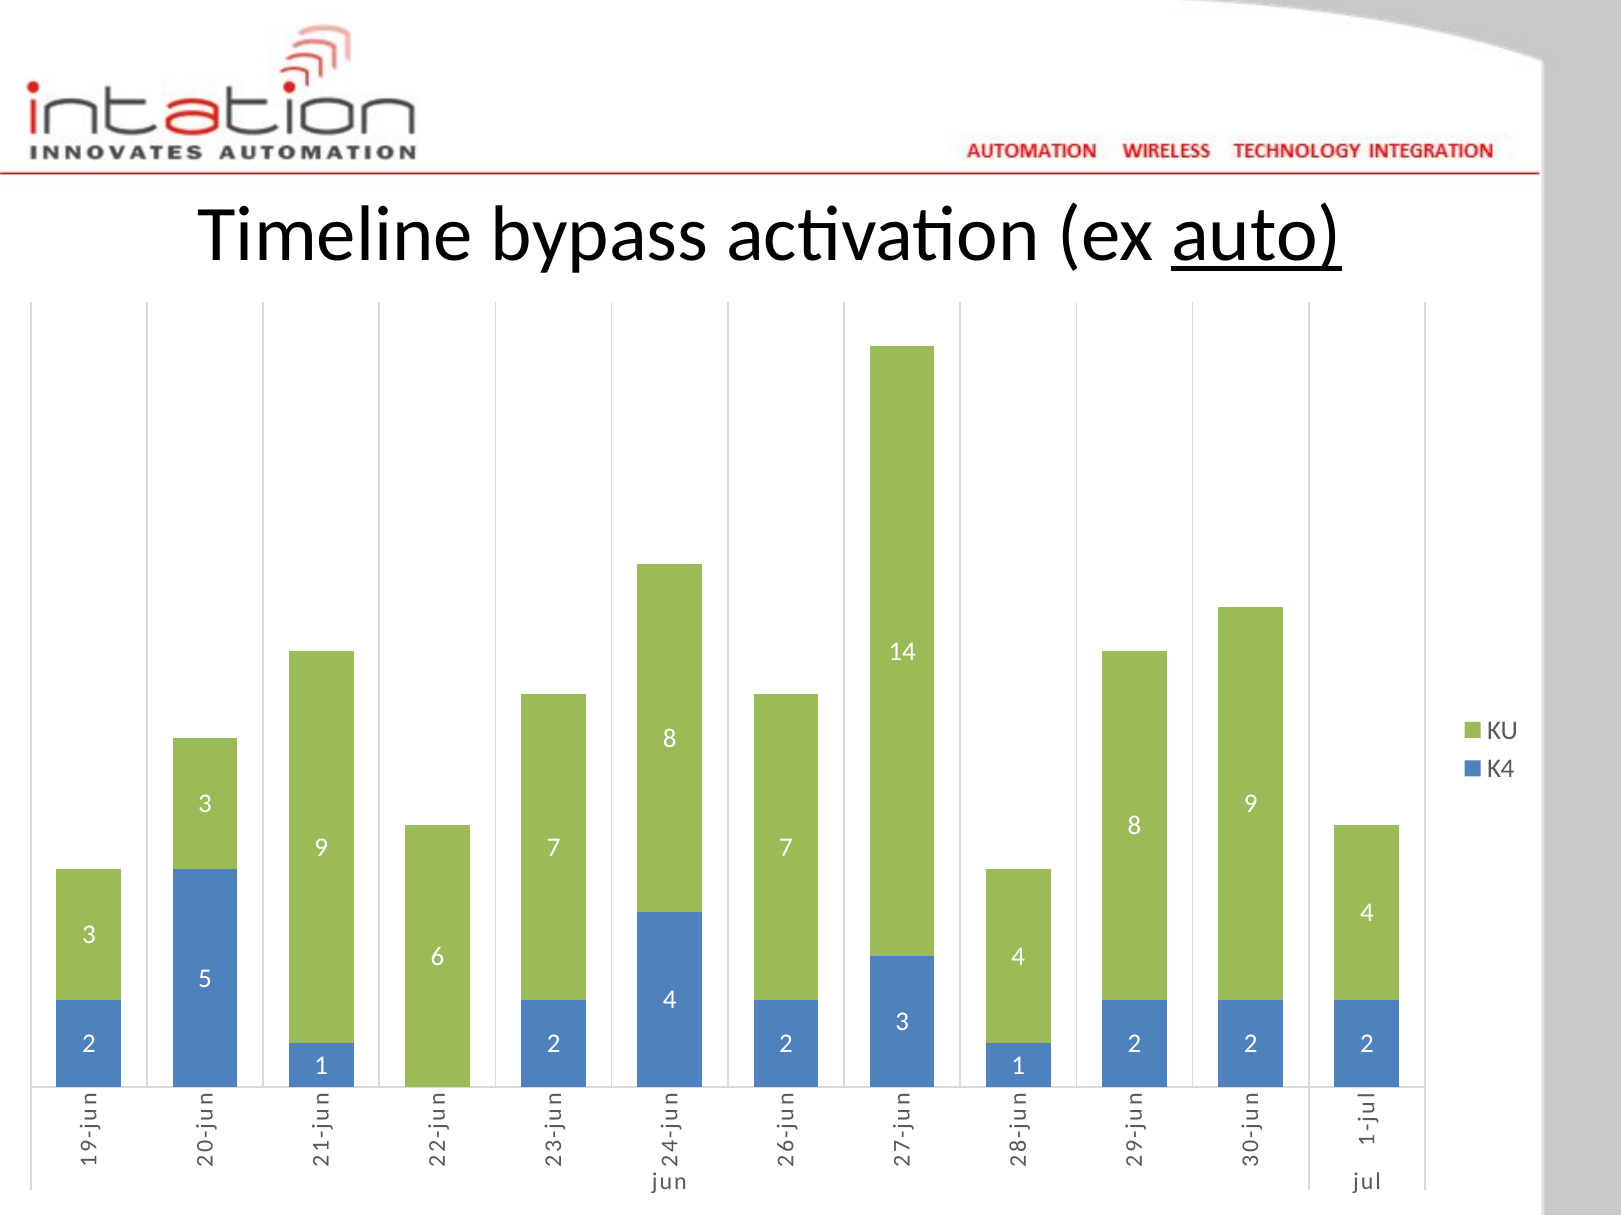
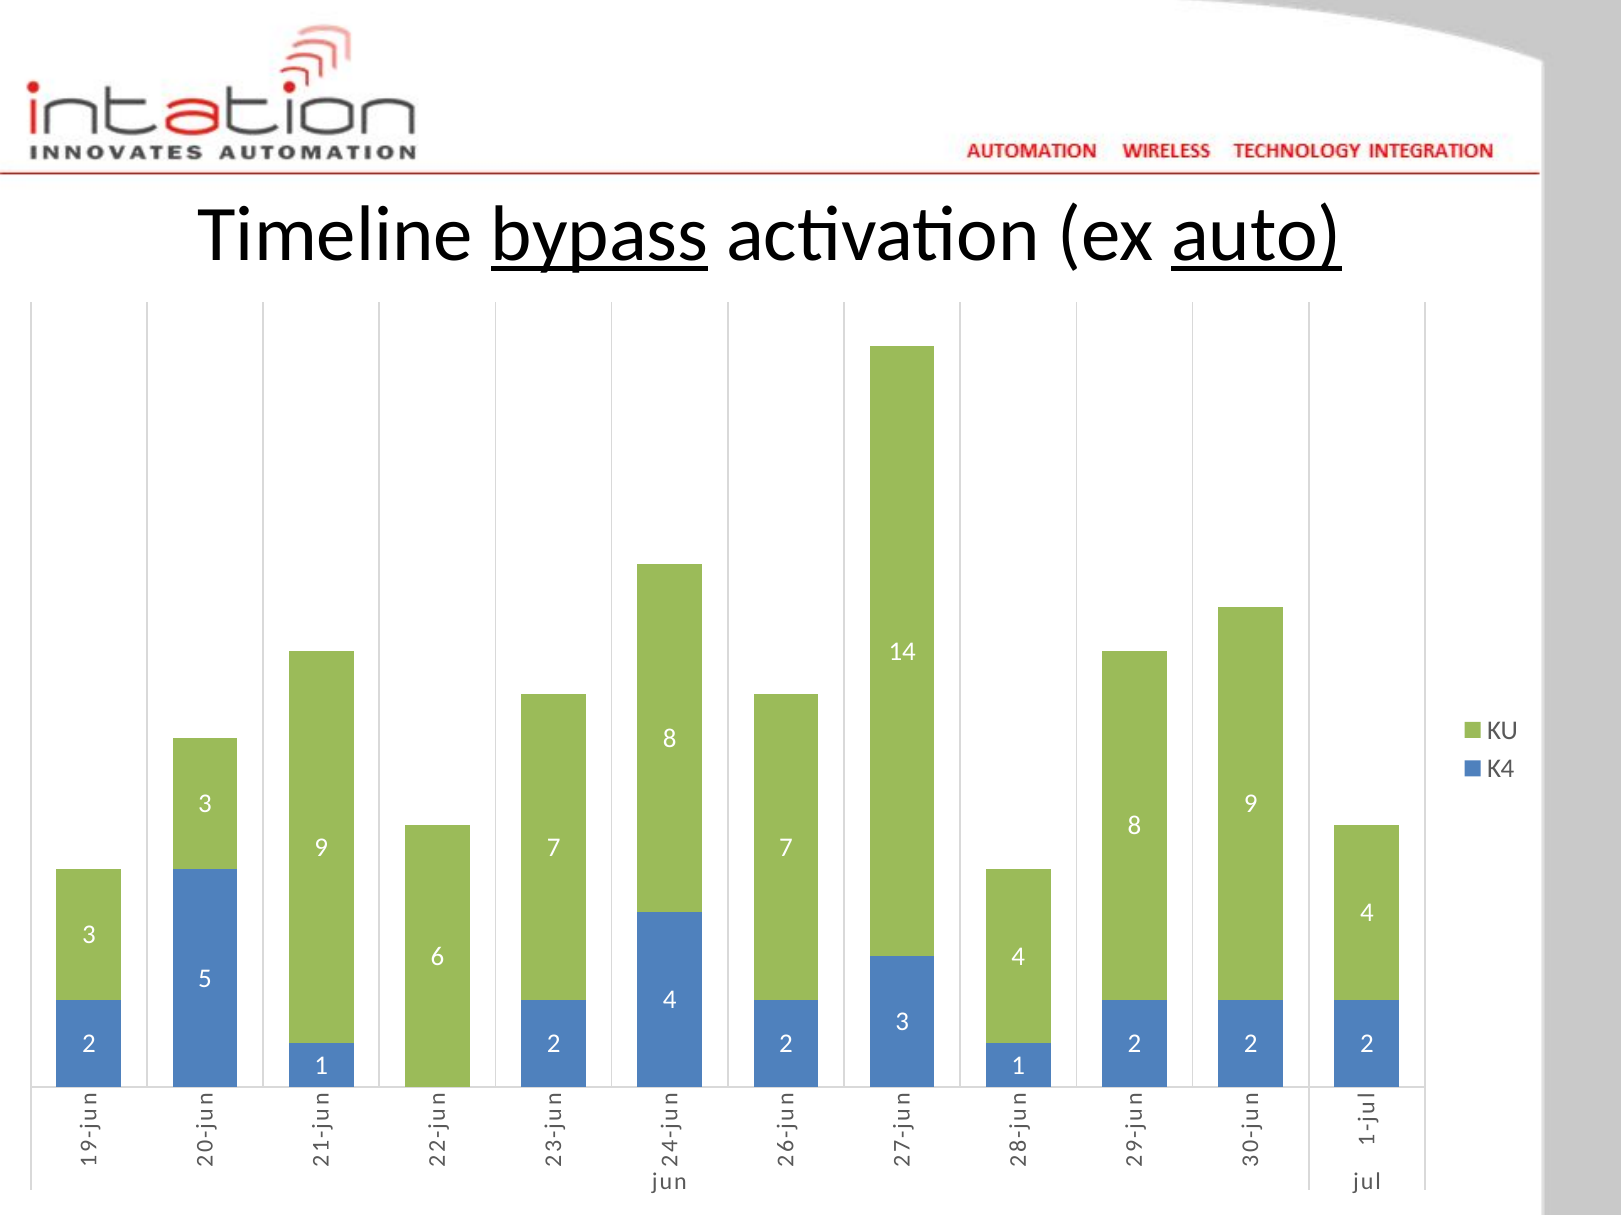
bypass underline: none -> present (600, 235)
